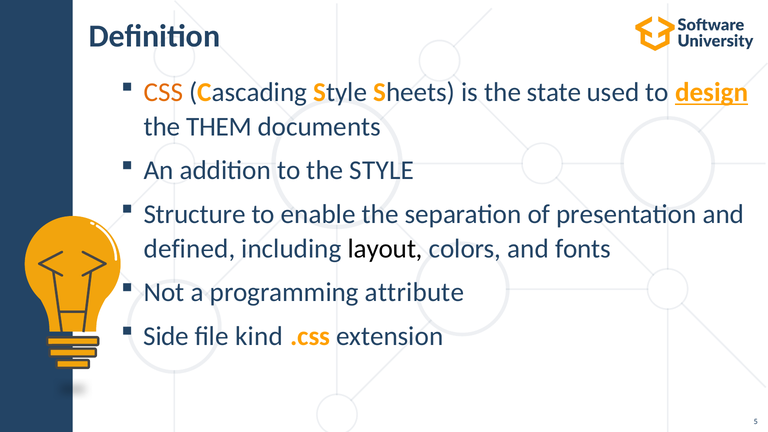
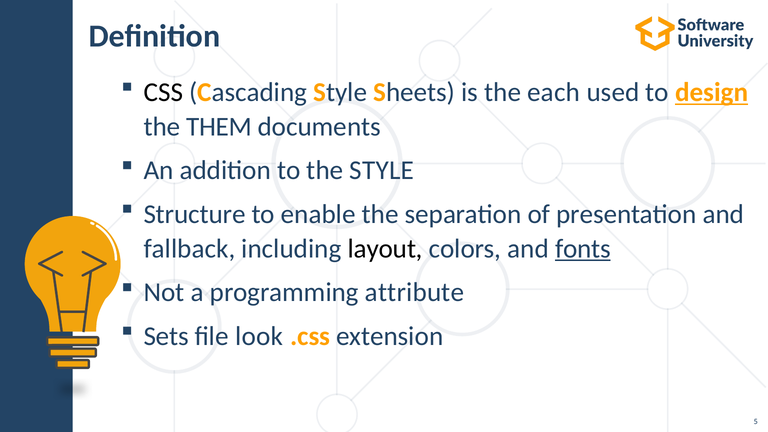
CSS colour: orange -> black (163, 92)
state: state -> each (554, 92)
defined: defined -> fallback (190, 249)
fonts underline: none -> present (583, 249)
Side: Side -> Sets (166, 336)
kind: kind -> look (259, 336)
